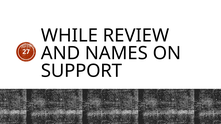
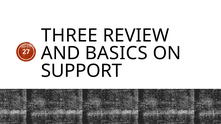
WHILE: WHILE -> THREE (69, 36)
NAMES: NAMES -> BASICS (116, 53)
